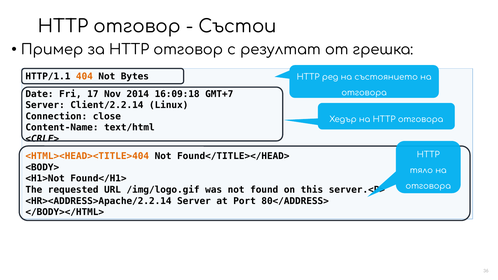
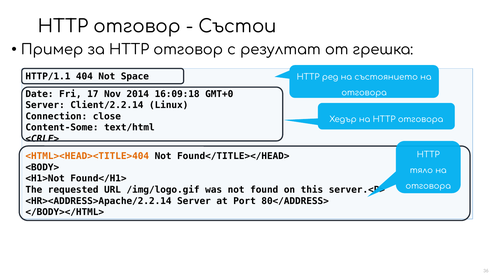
404 colour: orange -> black (84, 77)
Bytes: Bytes -> Space (135, 77)
GMT+7: GMT+7 -> GMT+0 (219, 94)
Content-Name: Content-Name -> Content-Some (62, 128)
